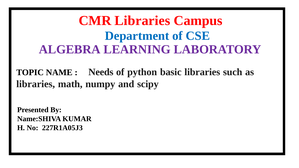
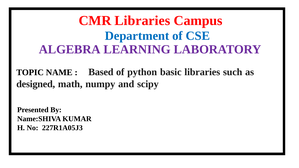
Needs: Needs -> Based (101, 72)
libraries: libraries -> designed (36, 84)
